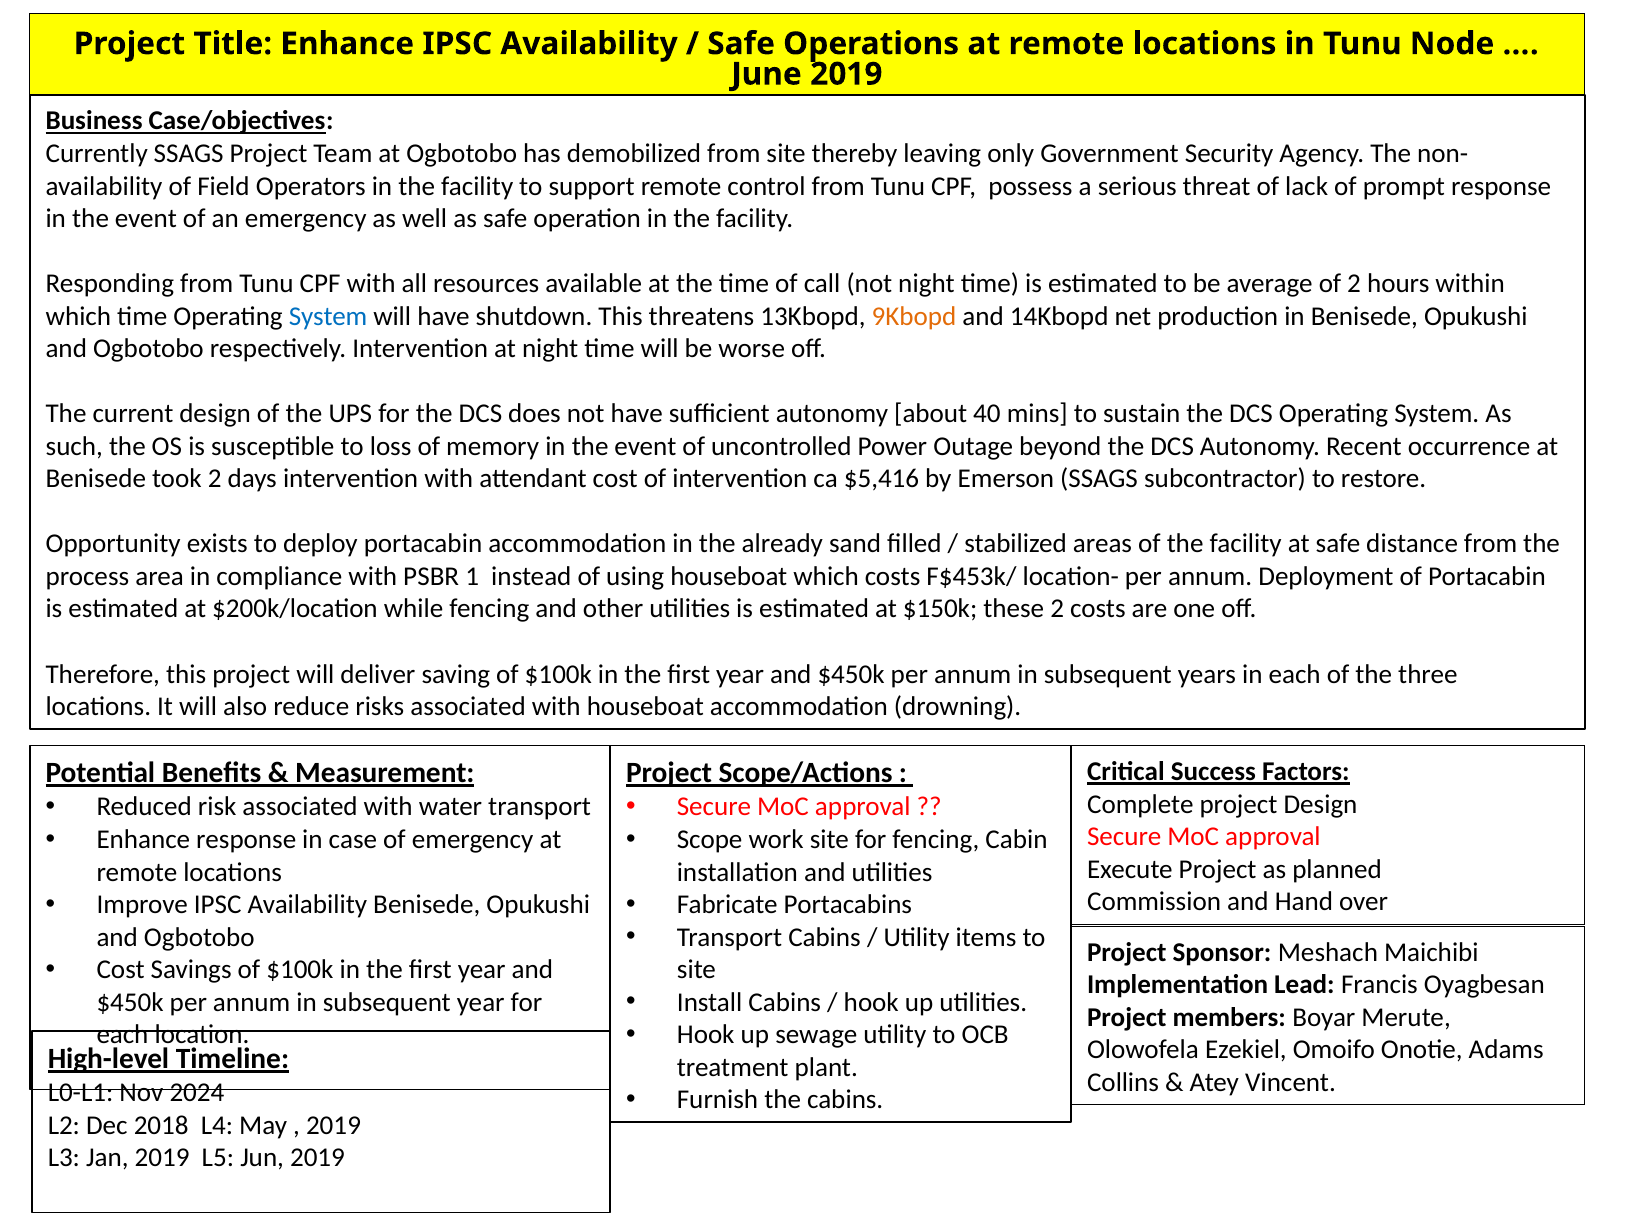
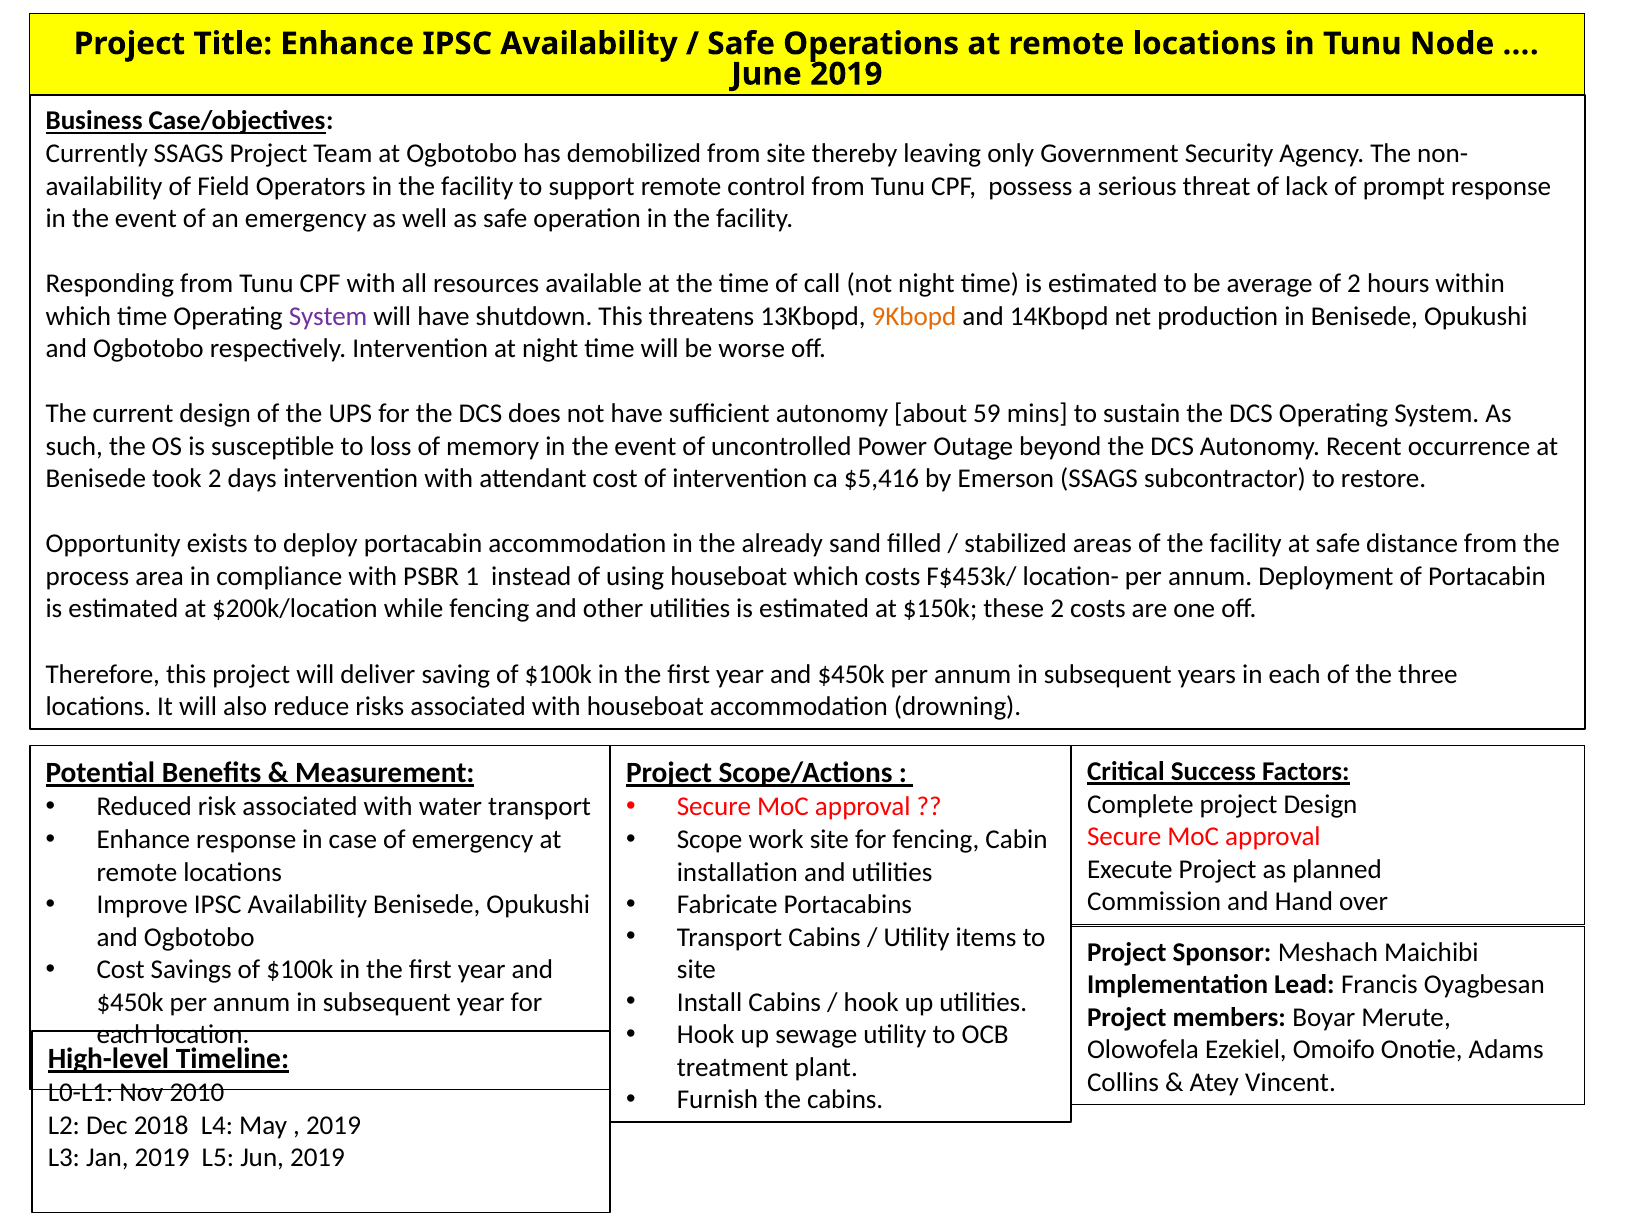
System colour: blue -> purple (328, 316)
40: 40 -> 59 (987, 414)
2024: 2024 -> 2010 (197, 1093)
